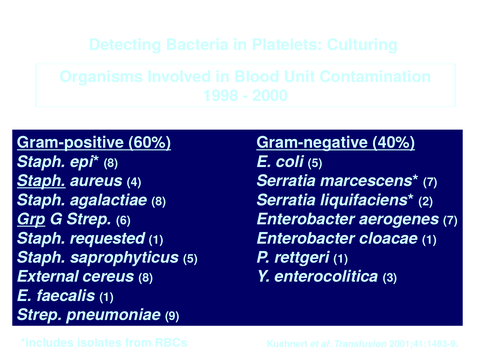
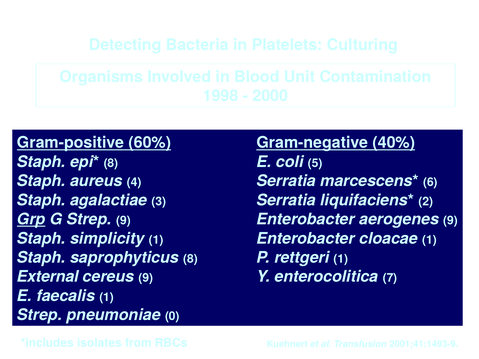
Staph underline: present -> none (41, 181)
7: 7 -> 6 (430, 182)
agalactiae 8: 8 -> 3 (159, 202)
Strep 6: 6 -> 9 (123, 221)
aerogenes 7: 7 -> 9 (451, 221)
requested: requested -> simplicity (107, 239)
saprophyticus 5: 5 -> 8 (190, 259)
cereus 8: 8 -> 9 (146, 278)
3: 3 -> 7 (390, 278)
9: 9 -> 0 (172, 317)
